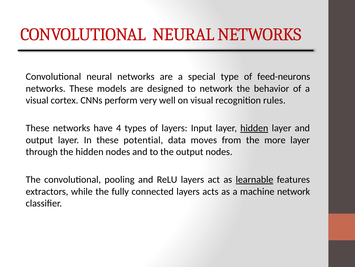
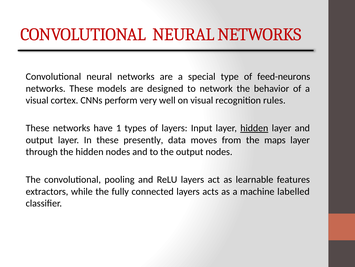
4: 4 -> 1 (119, 128)
potential: potential -> presently (143, 140)
more: more -> maps (275, 140)
learnable underline: present -> none (255, 179)
machine network: network -> labelled (293, 191)
